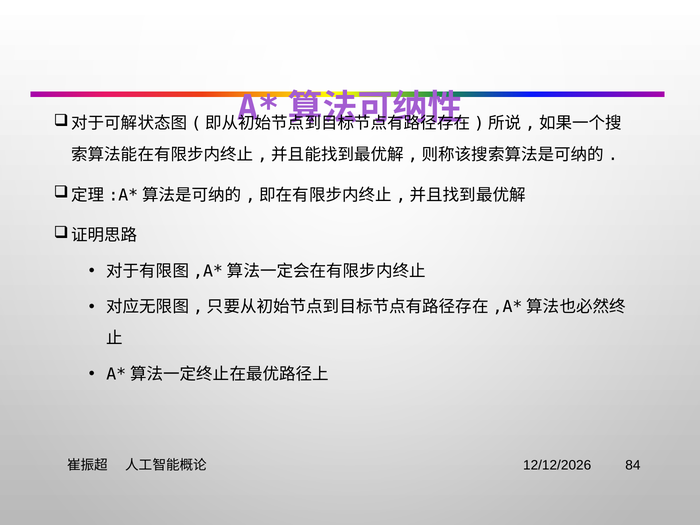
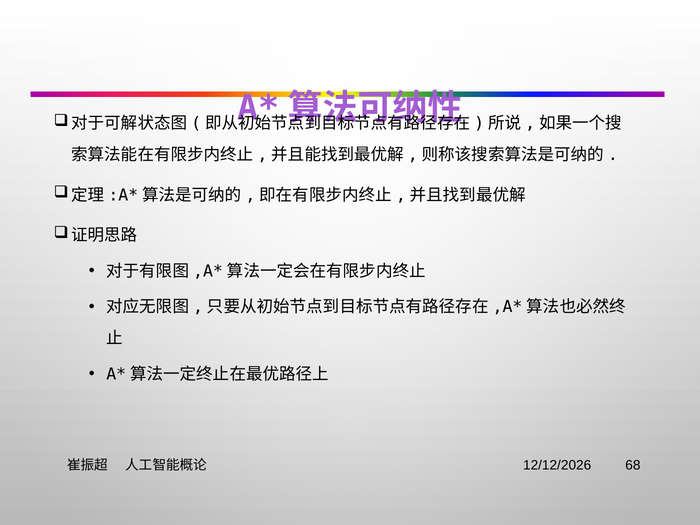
84: 84 -> 68 (633, 465)
